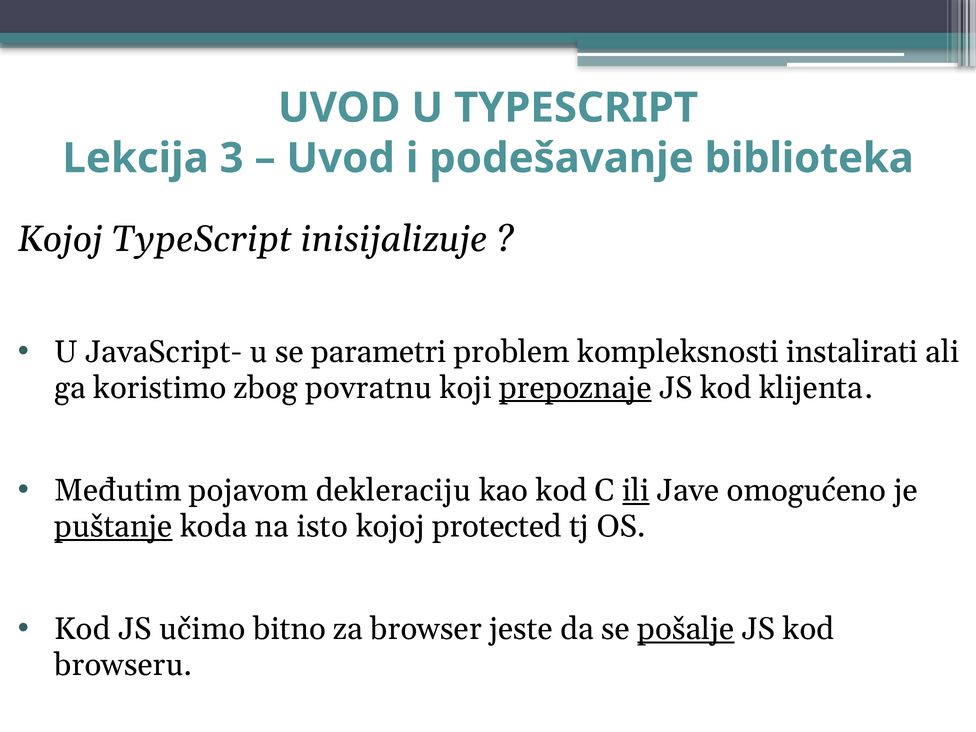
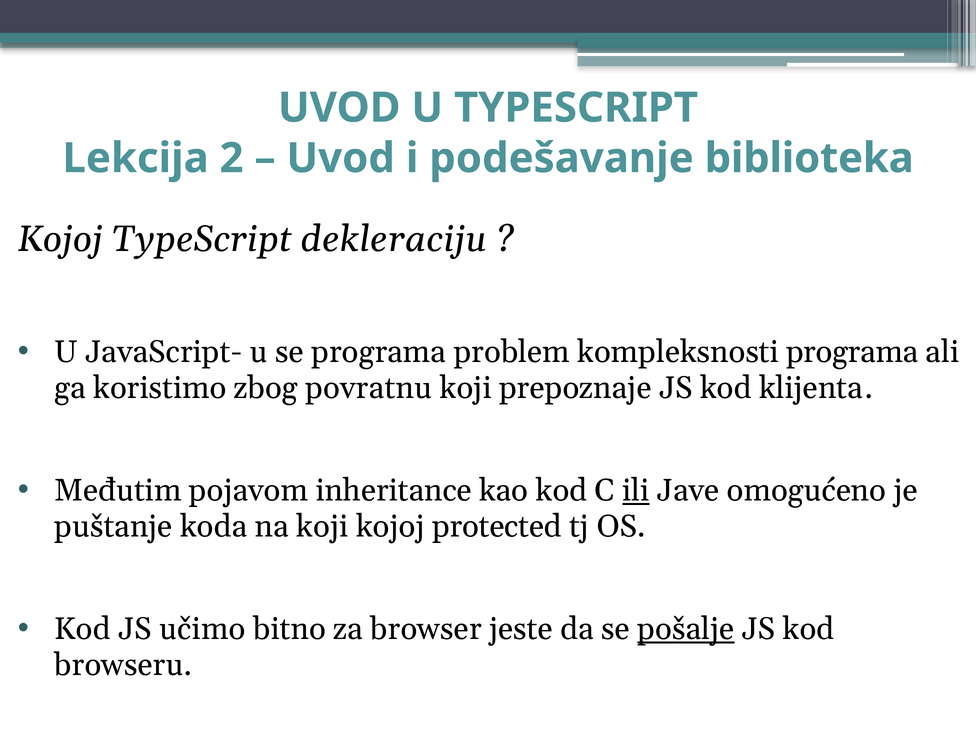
3: 3 -> 2 (232, 158)
inisijalizuje: inisijalizuje -> dekleraciju (394, 239)
se parametri: parametri -> programa (379, 352)
kompleksnosti instalirati: instalirati -> programa (852, 352)
prepoznaje underline: present -> none (575, 388)
dekleraciju: dekleraciju -> inheritance (394, 490)
puštanje underline: present -> none (113, 526)
na isto: isto -> koji (322, 526)
